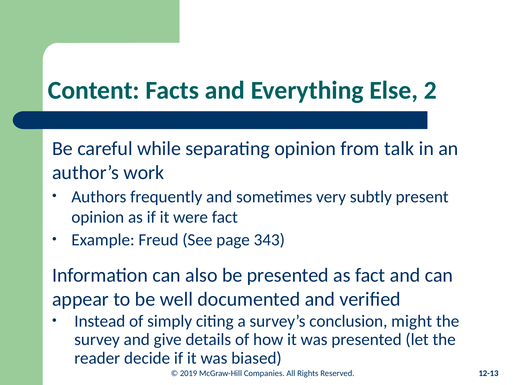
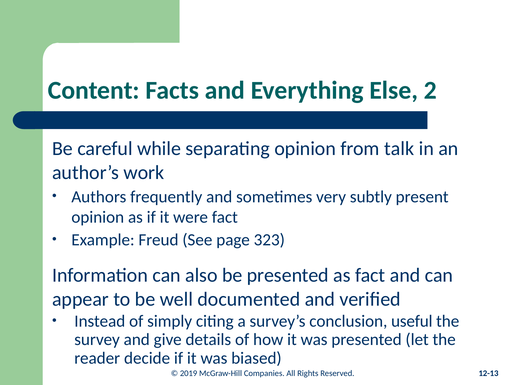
343: 343 -> 323 (269, 240)
might: might -> useful (412, 321)
